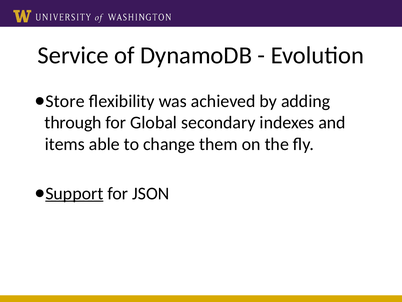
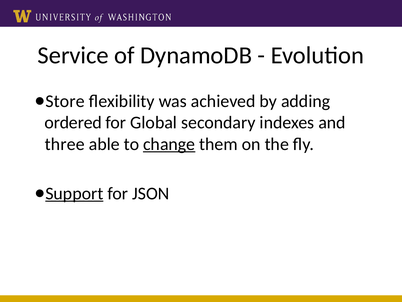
through: through -> ordered (73, 123)
items: items -> three (65, 144)
change underline: none -> present (169, 144)
